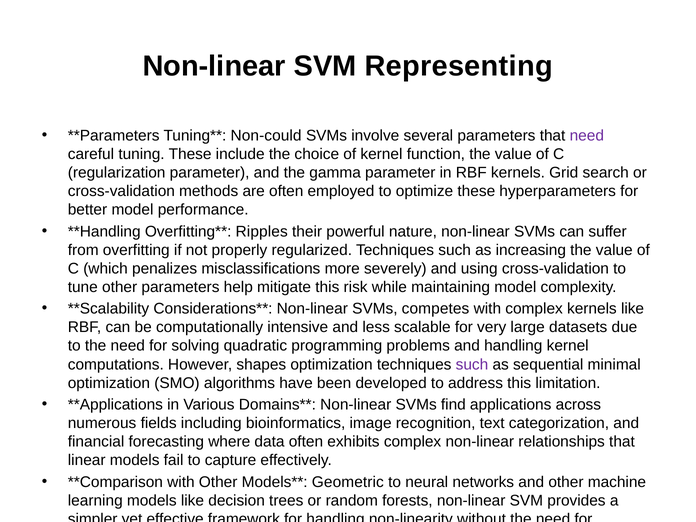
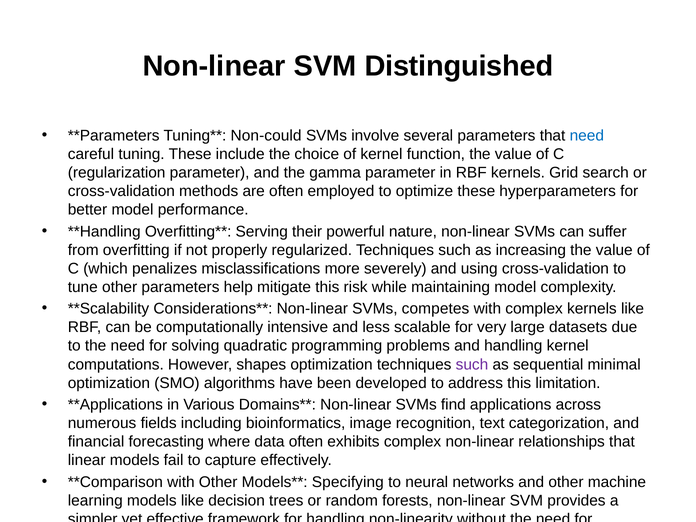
Representing: Representing -> Distinguished (459, 66)
need colour: purple -> blue (587, 136)
Ripples: Ripples -> Serving (262, 231)
Geometric: Geometric -> Specifying (348, 482)
